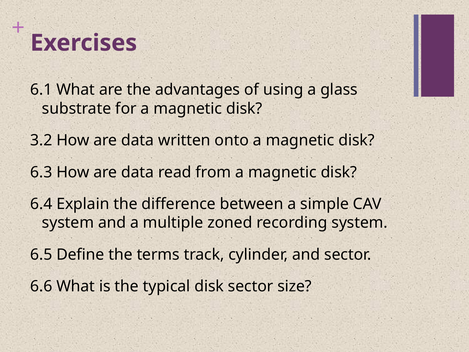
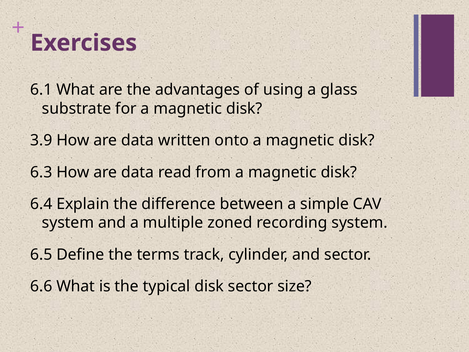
3.2: 3.2 -> 3.9 (41, 140)
